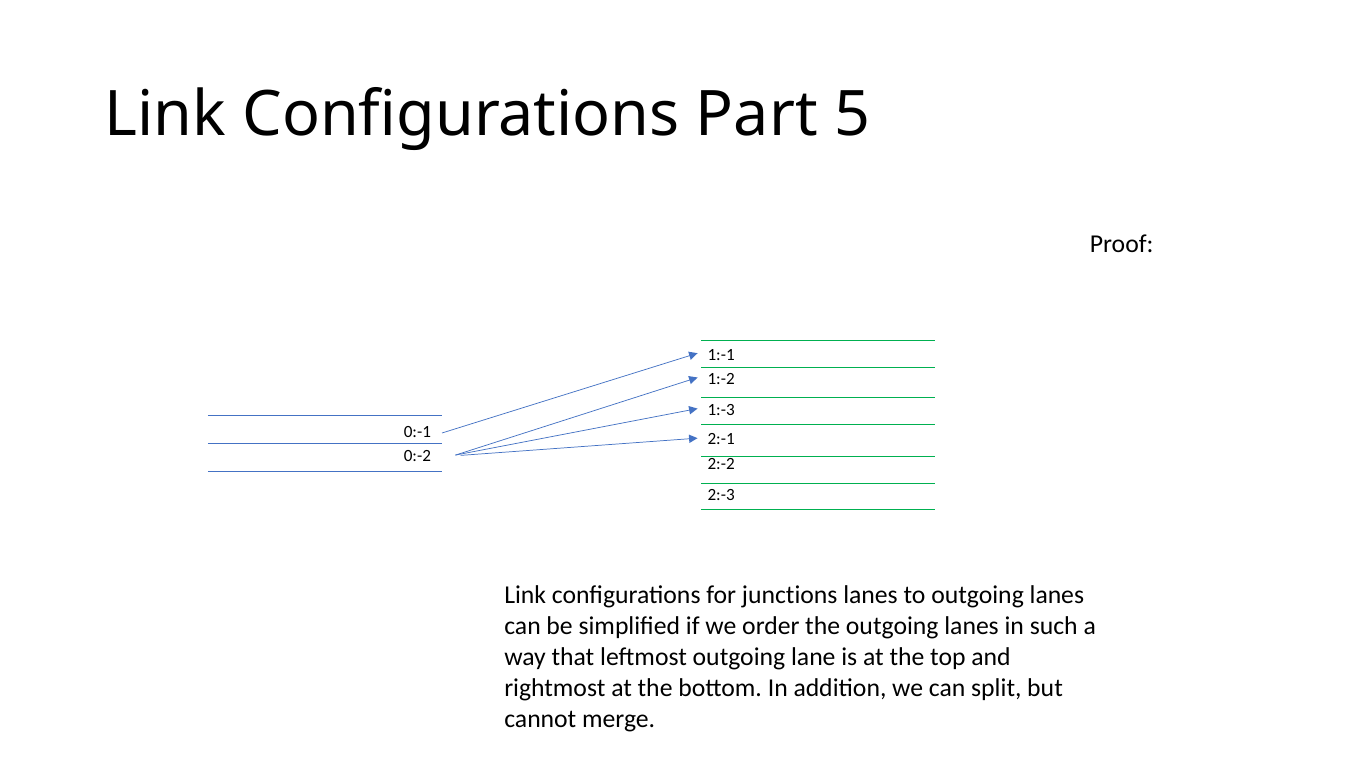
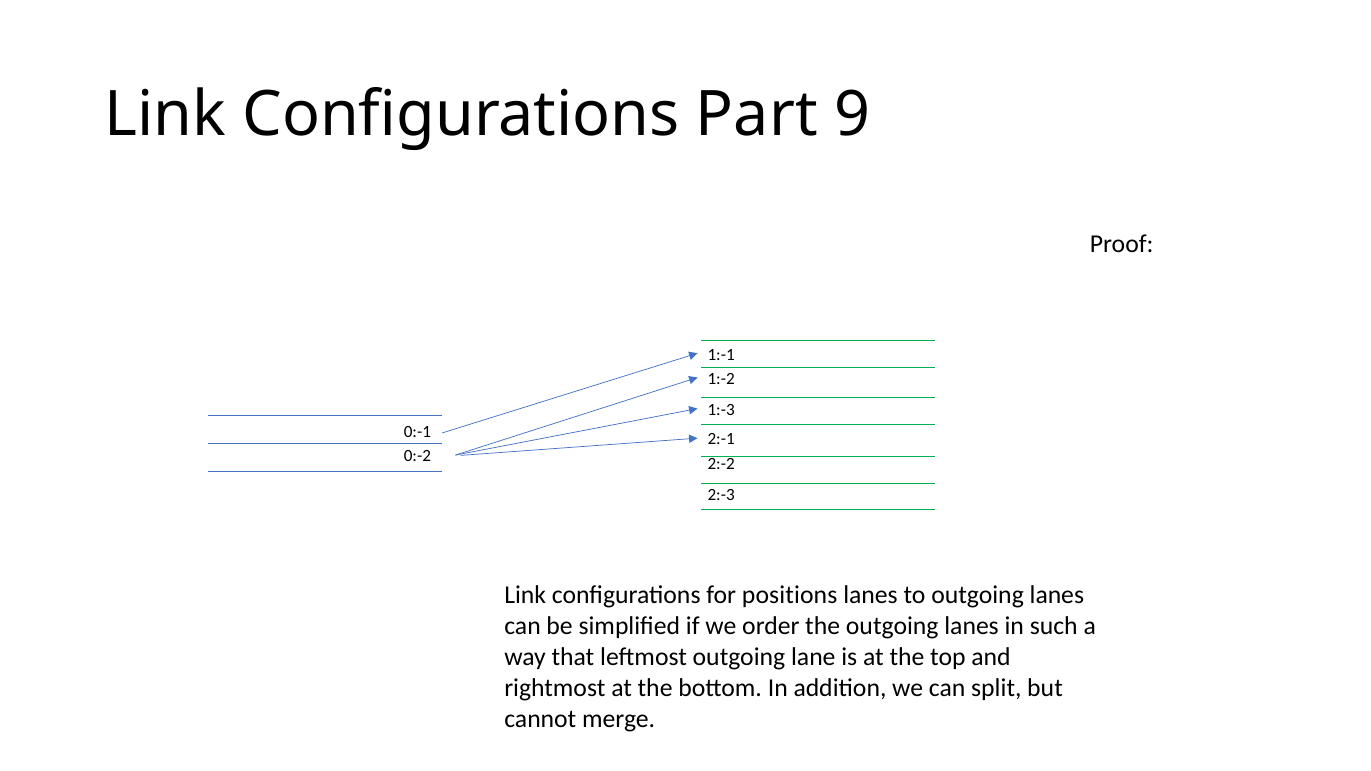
5: 5 -> 9 (852, 115)
junctions: junctions -> positions (790, 596)
